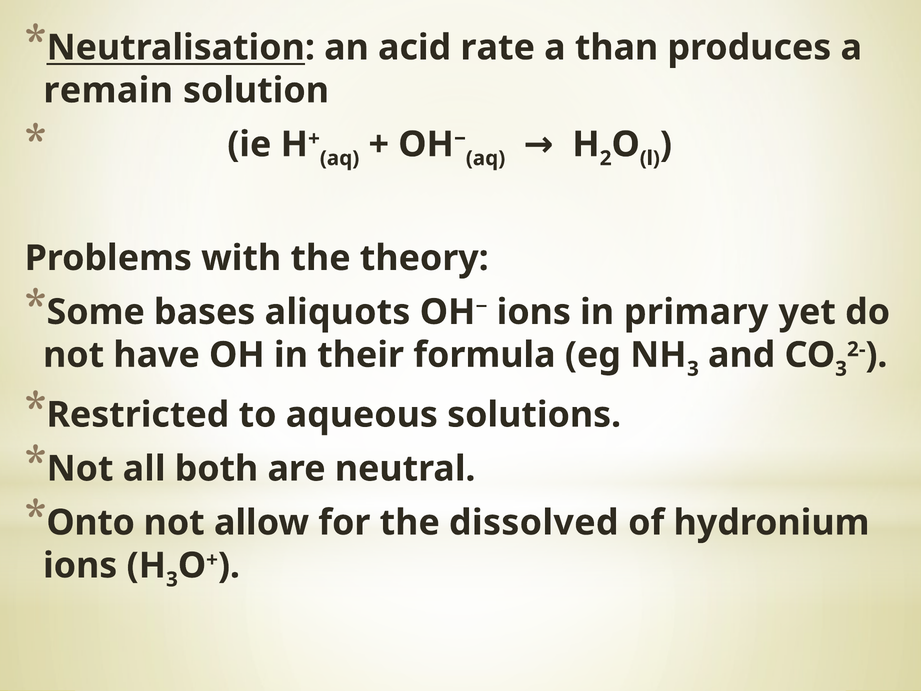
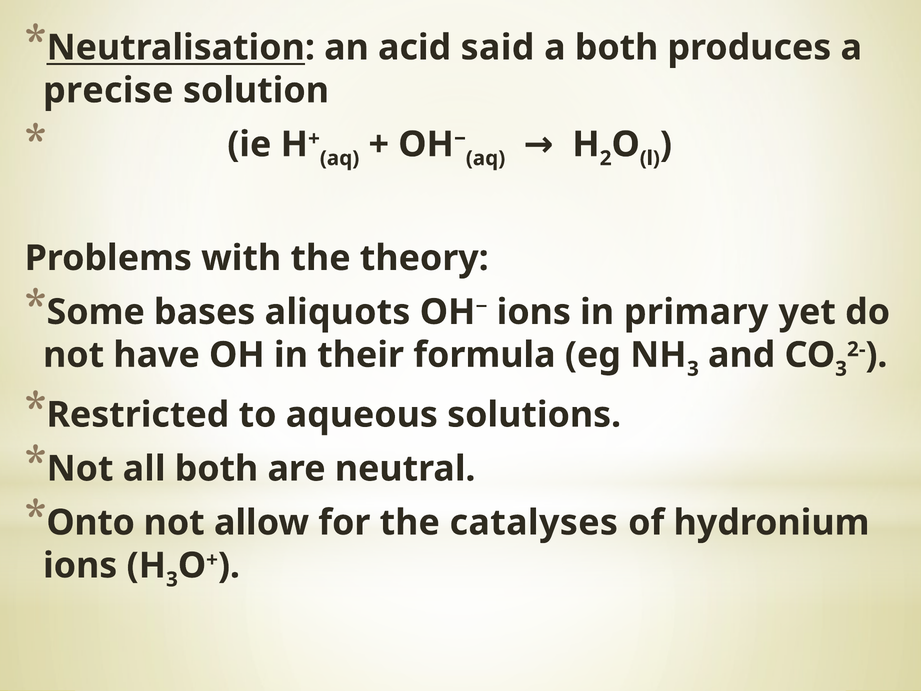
rate: rate -> said (498, 48)
a than: than -> both (617, 48)
remain: remain -> precise (108, 90)
dissolved: dissolved -> catalyses (534, 523)
